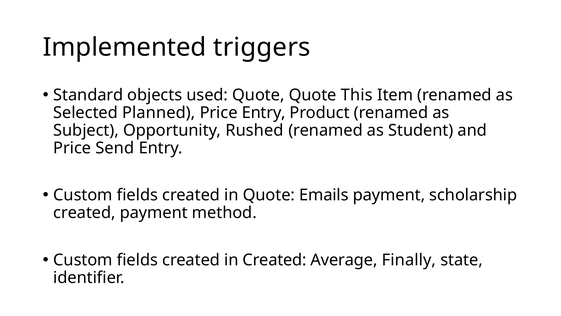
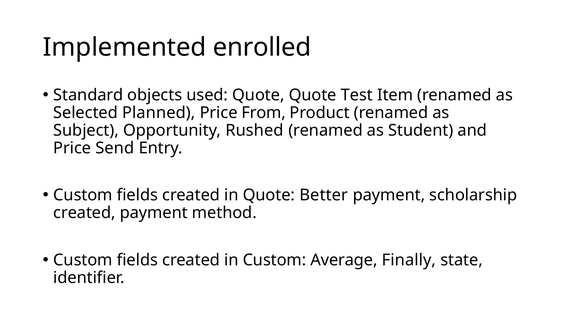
triggers: triggers -> enrolled (262, 47)
This: This -> Test (357, 95)
Price Entry: Entry -> From (264, 113)
Emails: Emails -> Better (324, 195)
in Created: Created -> Custom (274, 260)
